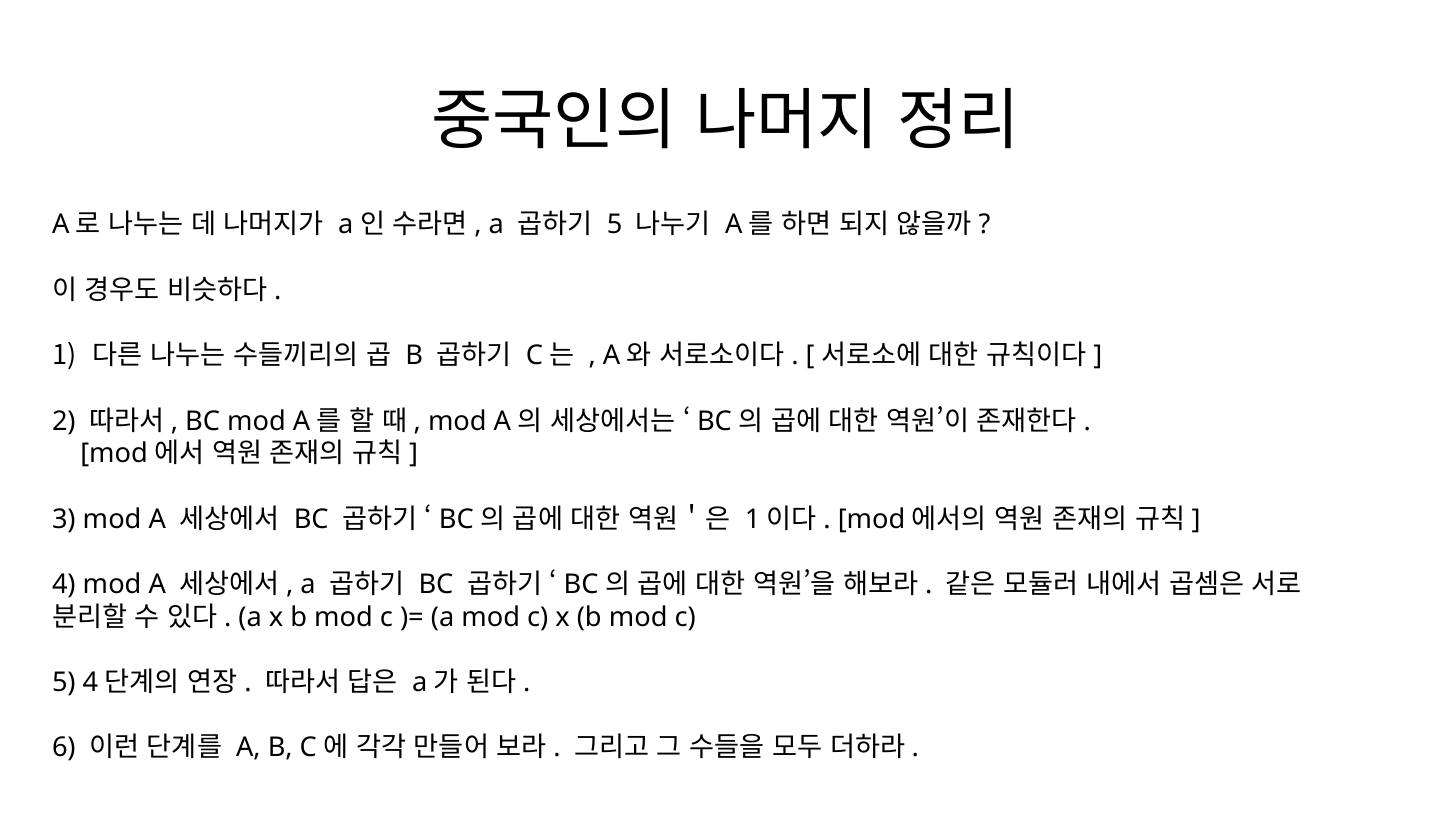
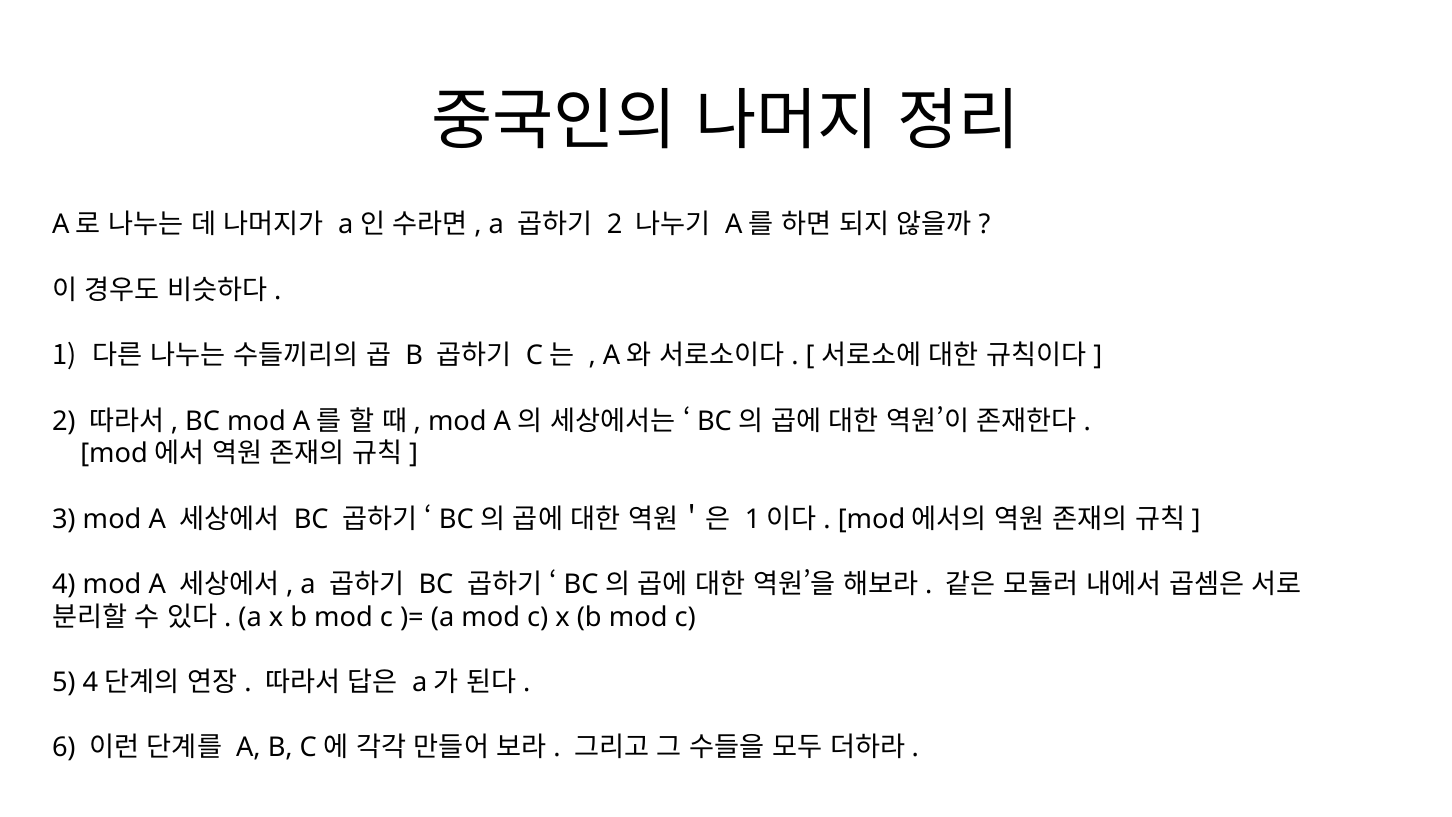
5: 5 -> 2 (615, 225)
